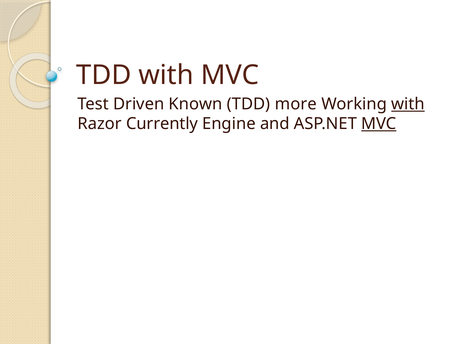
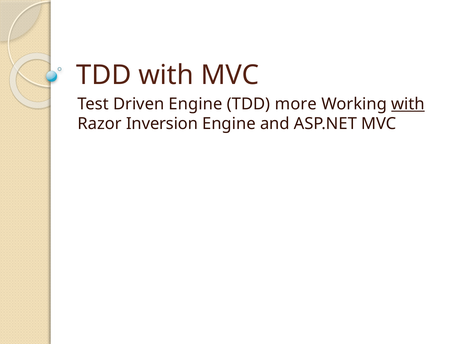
Driven Known: Known -> Engine (196, 104)
Currently: Currently -> Inversion (162, 124)
MVC underline: present -> none (379, 124)
